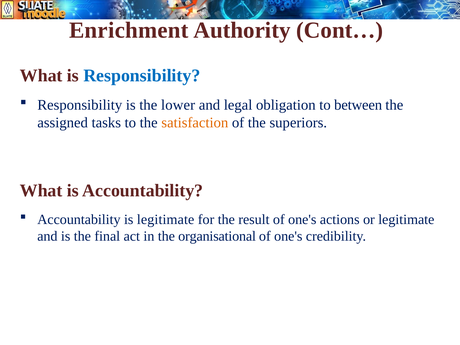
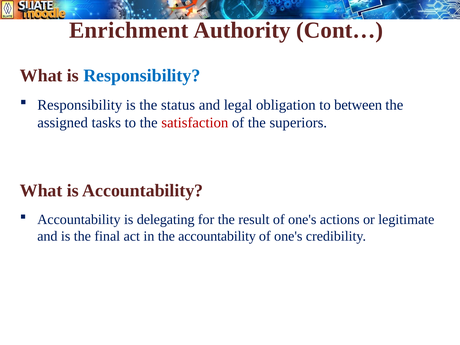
lower: lower -> status (178, 105)
satisfaction colour: orange -> red (195, 123)
is legitimate: legitimate -> delegating (166, 219)
the organisational: organisational -> accountability (217, 236)
